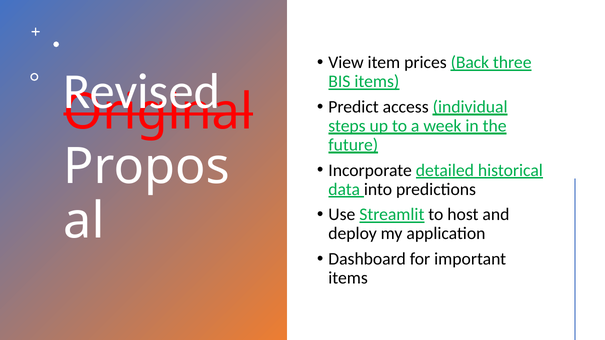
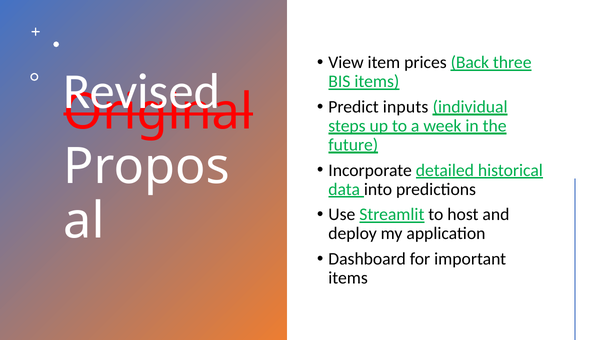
access: access -> inputs (406, 107)
